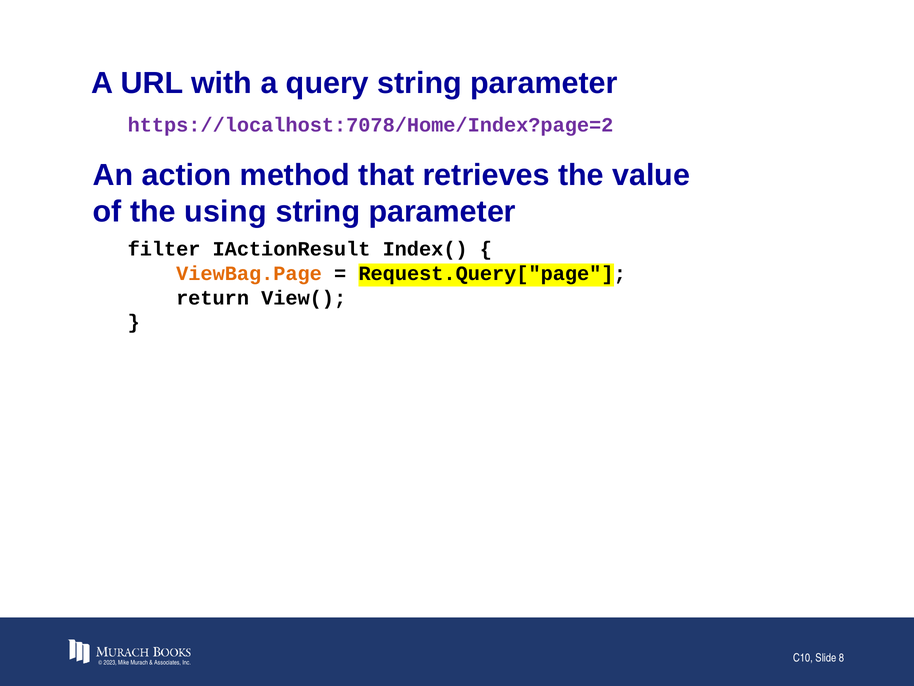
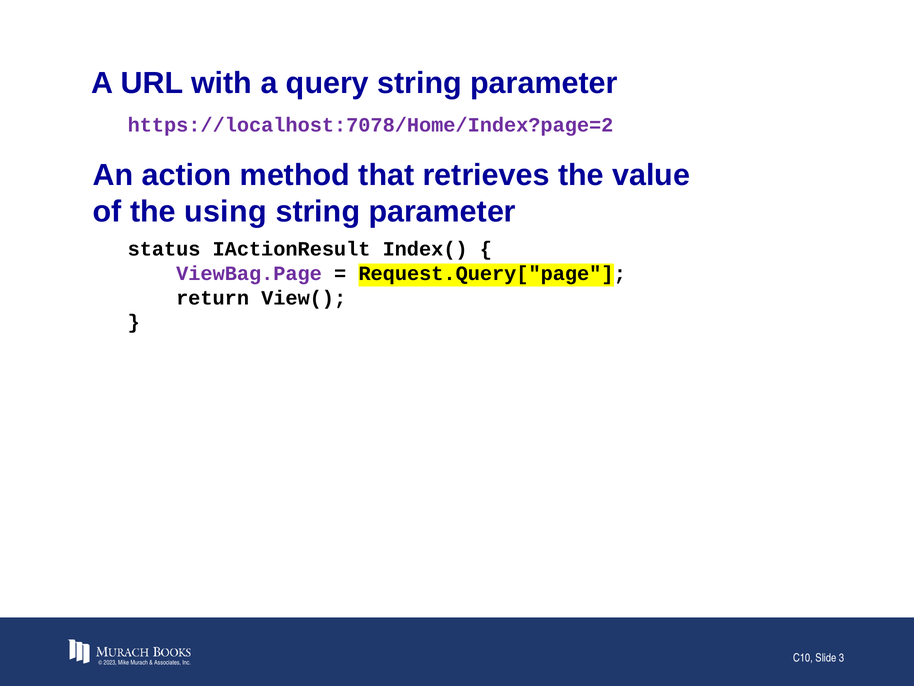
filter: filter -> status (164, 249)
ViewBag.Page colour: orange -> purple (249, 273)
8: 8 -> 3 (841, 658)
